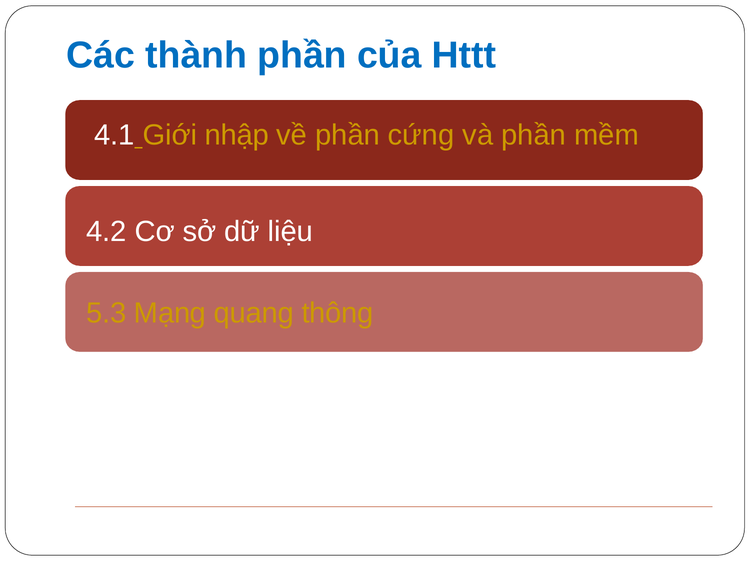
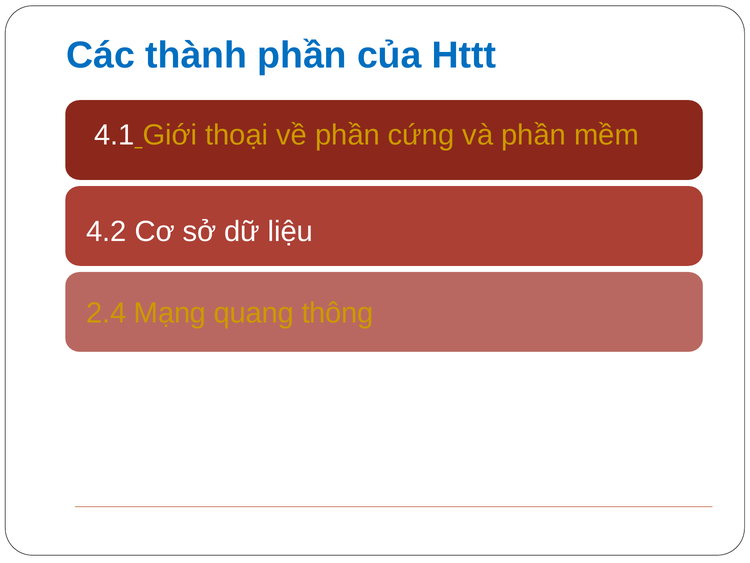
nhập: nhập -> thoại (237, 135)
5.3: 5.3 -> 2.4 (106, 313)
